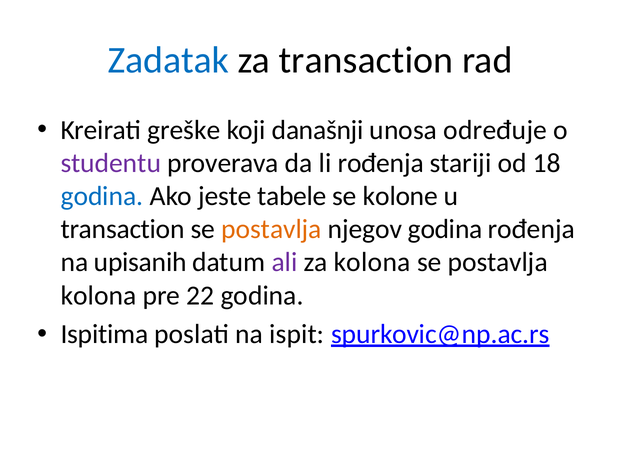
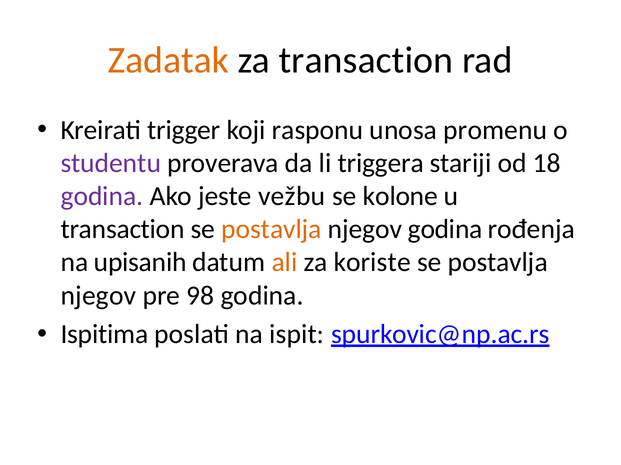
Zadatak colour: blue -> orange (168, 60)
greške: greške -> trigger (184, 130)
današnji: današnji -> rasponu (318, 130)
određuje: određuje -> promenu (495, 130)
li rođenja: rođenja -> triggera (381, 163)
godina colour: blue -> purple (102, 197)
tabele: tabele -> vežbu (292, 197)
ali colour: purple -> orange (285, 263)
za kolona: kolona -> koriste (372, 263)
kolona: kolona -> njegov (98, 296)
22: 22 -> 98 (200, 296)
